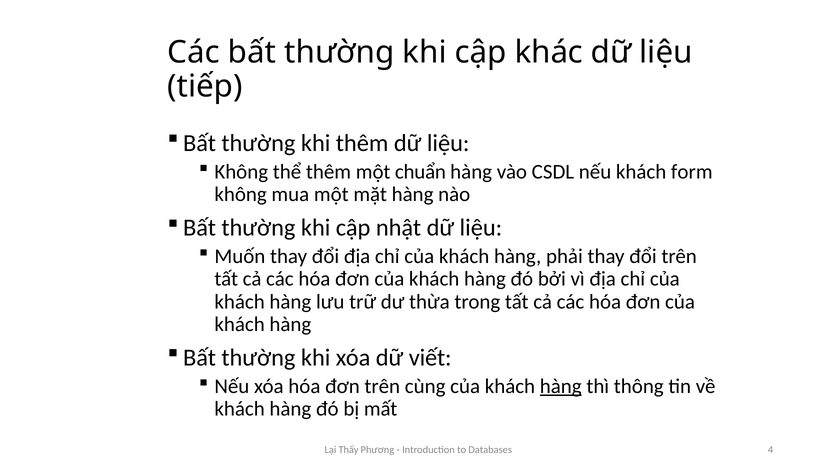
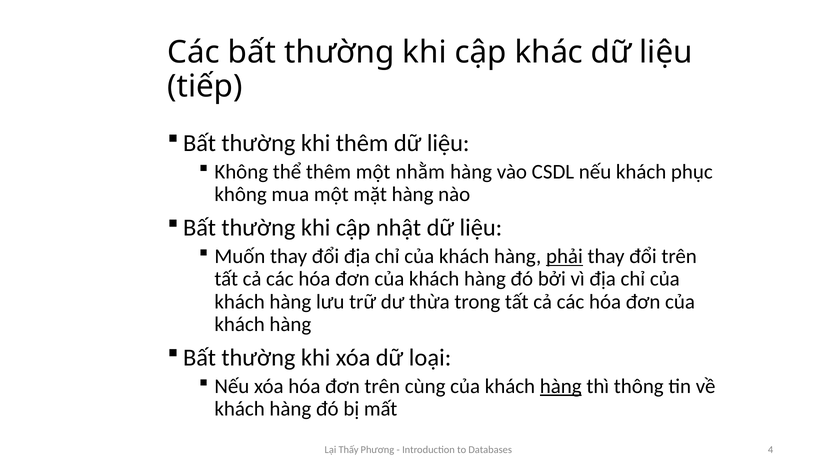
chuẩn: chuẩn -> nhằm (420, 172)
form: form -> phục (692, 172)
phải underline: none -> present (564, 256)
viết: viết -> loại (430, 357)
